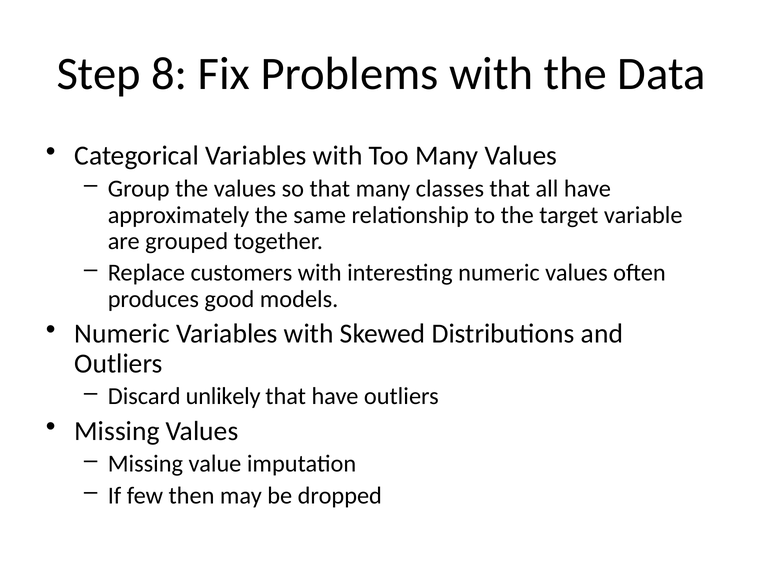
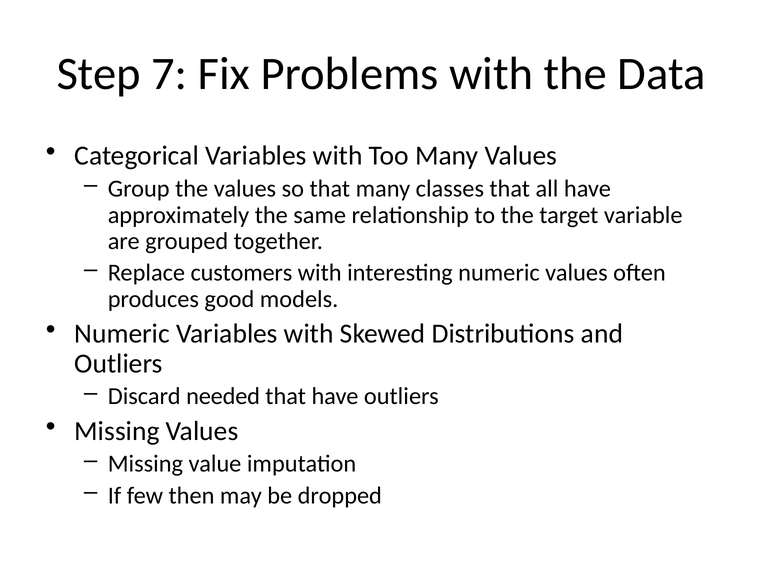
8: 8 -> 7 (169, 74)
unlikely: unlikely -> needed (223, 397)
